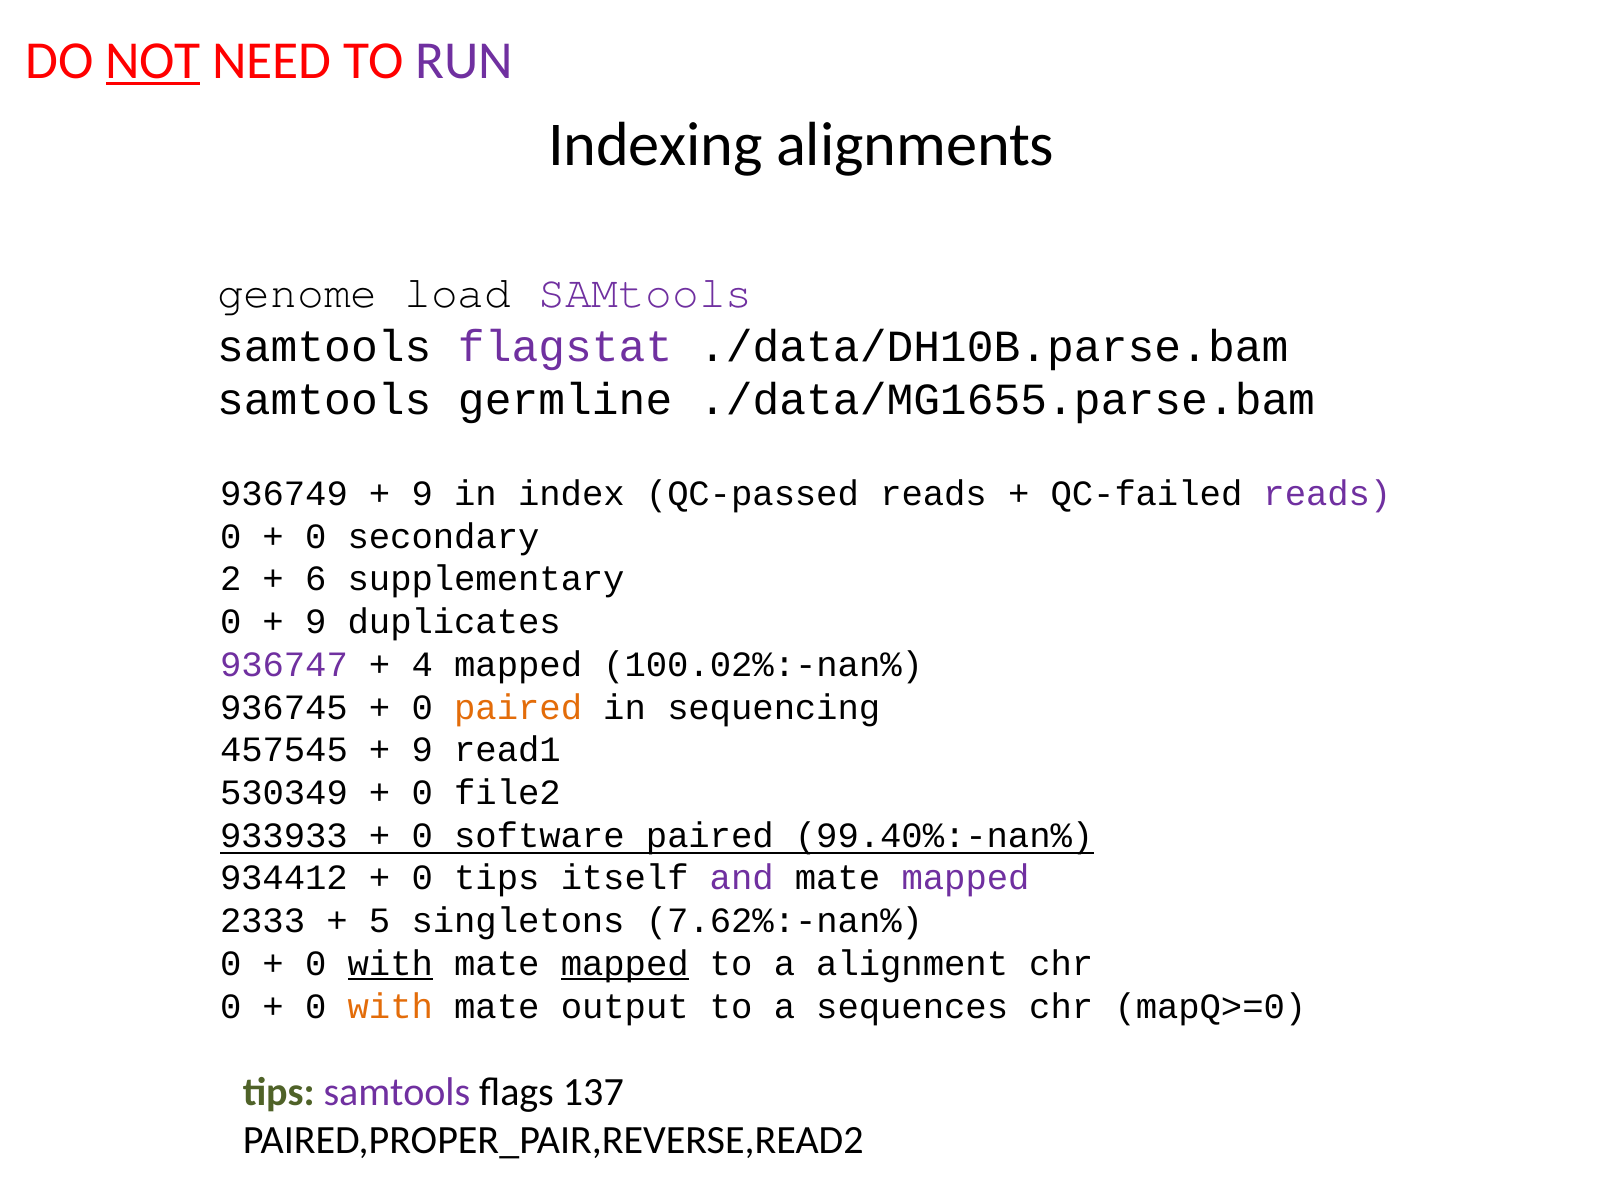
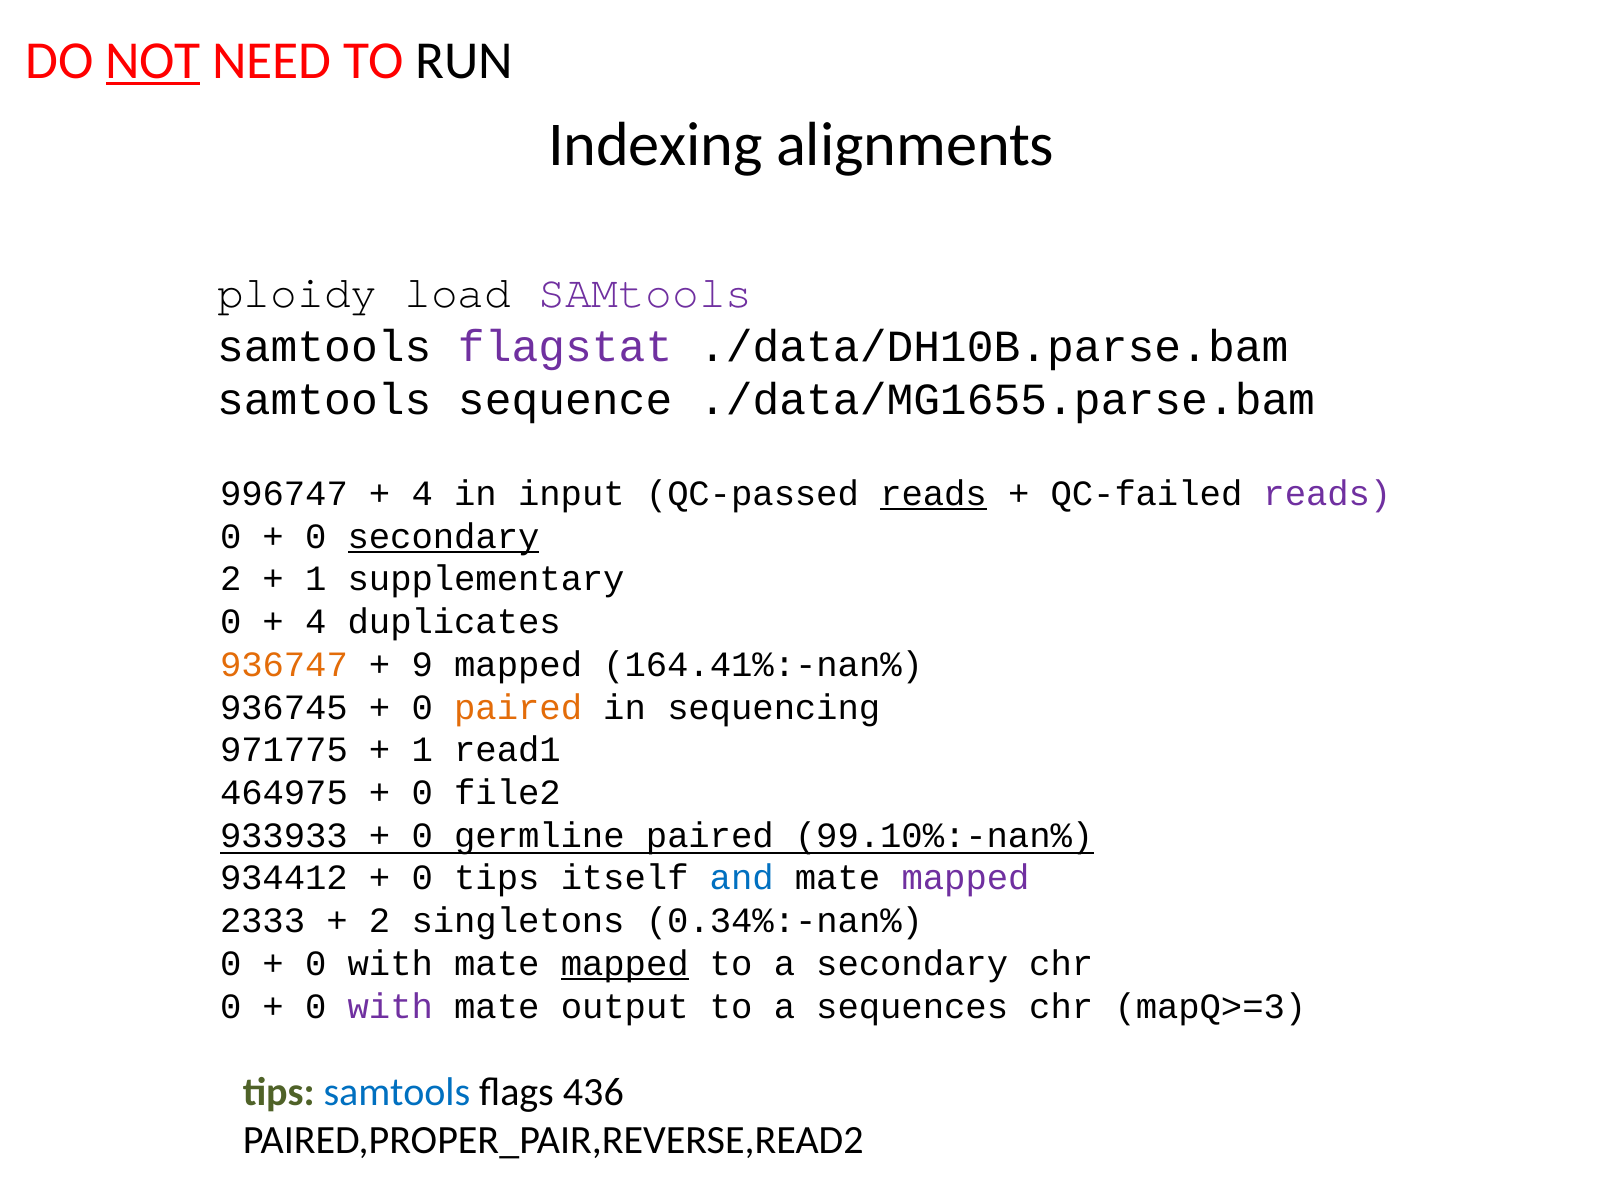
RUN colour: purple -> black (465, 61)
genome: genome -> ploidy (297, 293)
germline: germline -> sequence (565, 400)
936749: 936749 -> 996747 (284, 494)
9: 9 -> 4 (422, 494)
index: index -> input (571, 494)
reads underline: none -> present (934, 494)
secondary underline: none -> present (444, 537)
6: 6 -> 1 (316, 579)
9: 9 -> 4 (316, 622)
936747 colour: purple -> orange (284, 665)
4: 4 -> 9 (422, 665)
100.02%:-nan%: 100.02%:-nan% -> 164.41%:-nan% (763, 665)
457545: 457545 -> 971775 (284, 750)
9: 9 -> 1 (422, 750)
530349: 530349 -> 464975 (284, 793)
software: software -> germline (539, 836)
99.40%:-nan%: 99.40%:-nan% -> 99.10%:-nan% (944, 836)
and colour: purple -> blue (742, 878)
5: 5 -> 2 (380, 921)
7.62%:-nan%: 7.62%:-nan% -> 0.34%:-nan% (784, 921)
with underline: present -> none (390, 964)
a alignment: alignment -> secondary (912, 964)
with colour: orange -> purple (390, 1007)
mapQ>=0: mapQ>=0 -> mapQ>=3 (1210, 1007)
samtools colour: purple -> blue (397, 1092)
137: 137 -> 436 (593, 1092)
